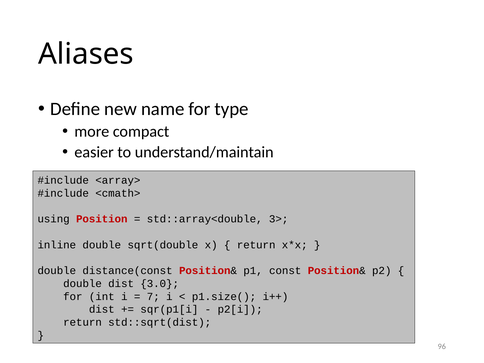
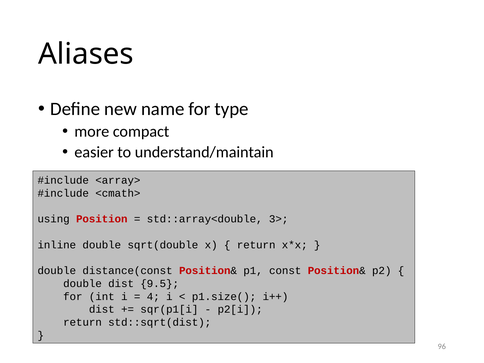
3.0: 3.0 -> 9.5 (160, 284)
7: 7 -> 4 (153, 296)
